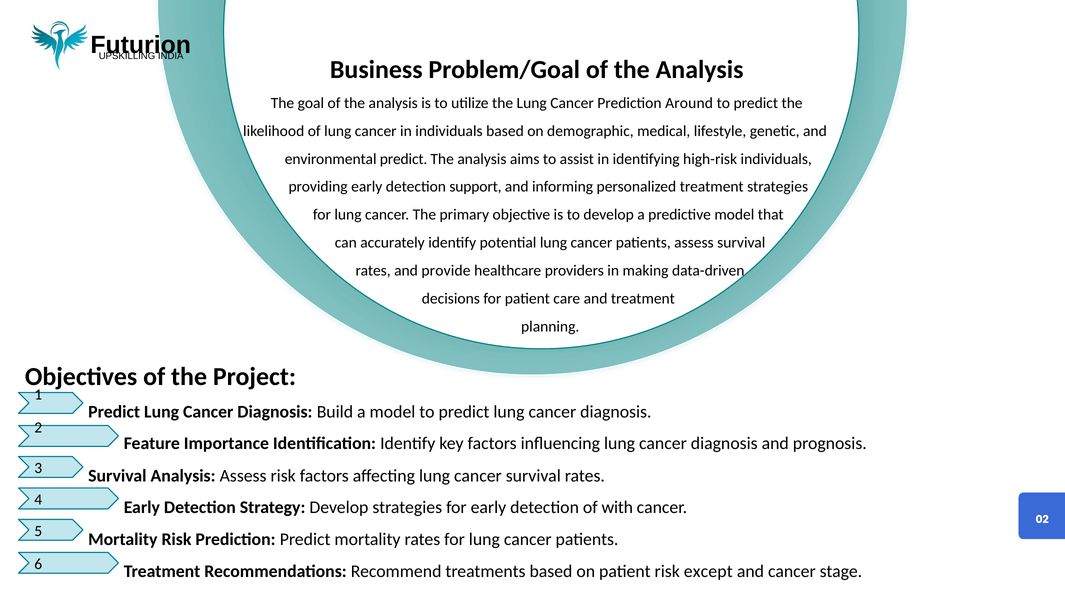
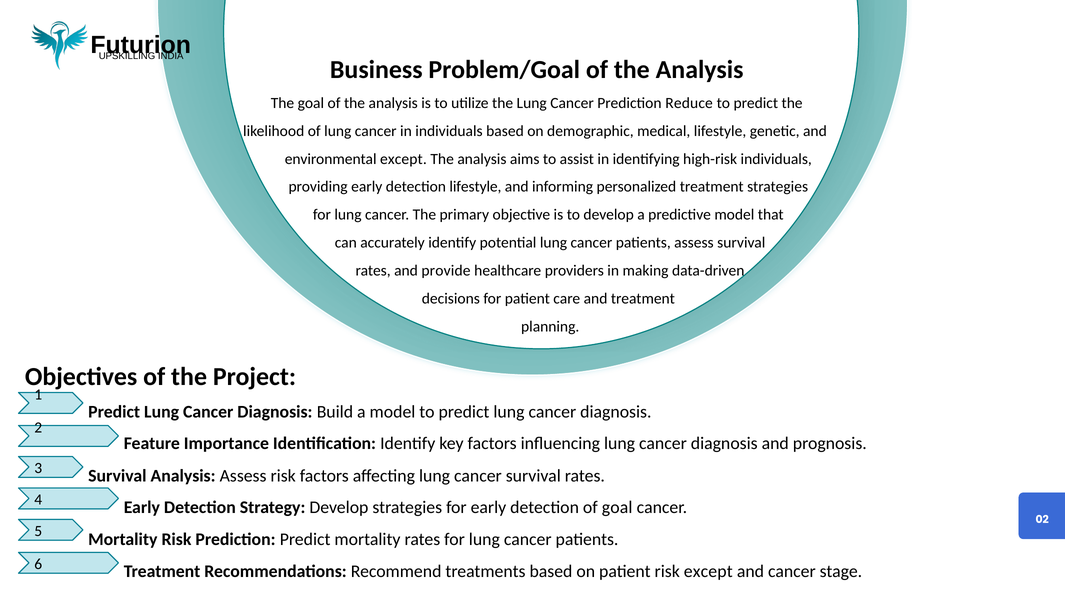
Around: Around -> Reduce (689, 103)
environmental predict: predict -> except (403, 159)
detection support: support -> lifestyle (475, 187)
of with: with -> goal (617, 507)
